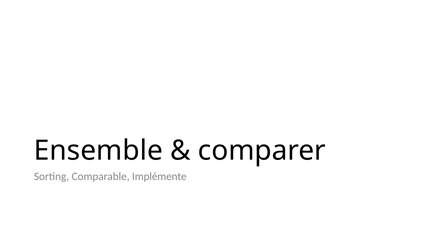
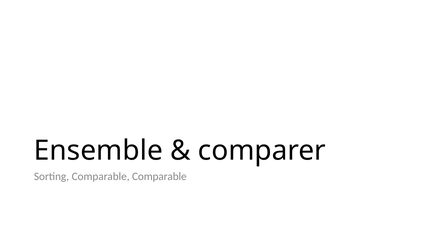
Comparable Implémente: Implémente -> Comparable (159, 176)
